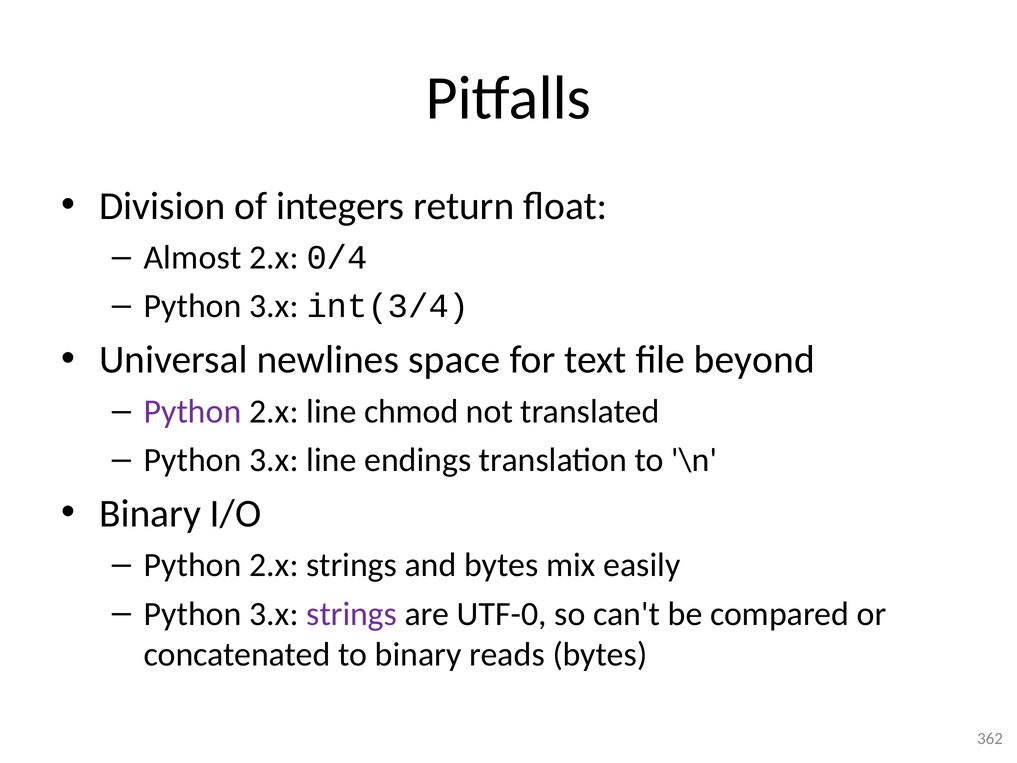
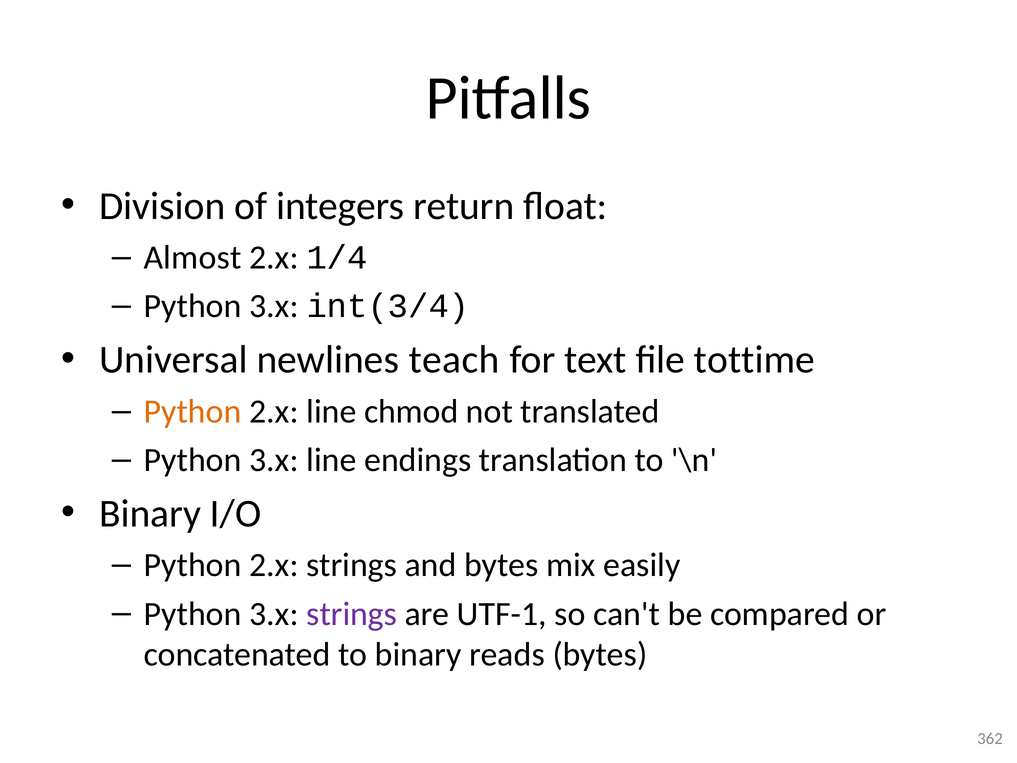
0/4: 0/4 -> 1/4 (337, 258)
space: space -> teach (454, 360)
beyond: beyond -> tottime (754, 360)
Python colour: purple -> orange (193, 411)
UTF-0: UTF-0 -> UTF-1 (502, 614)
